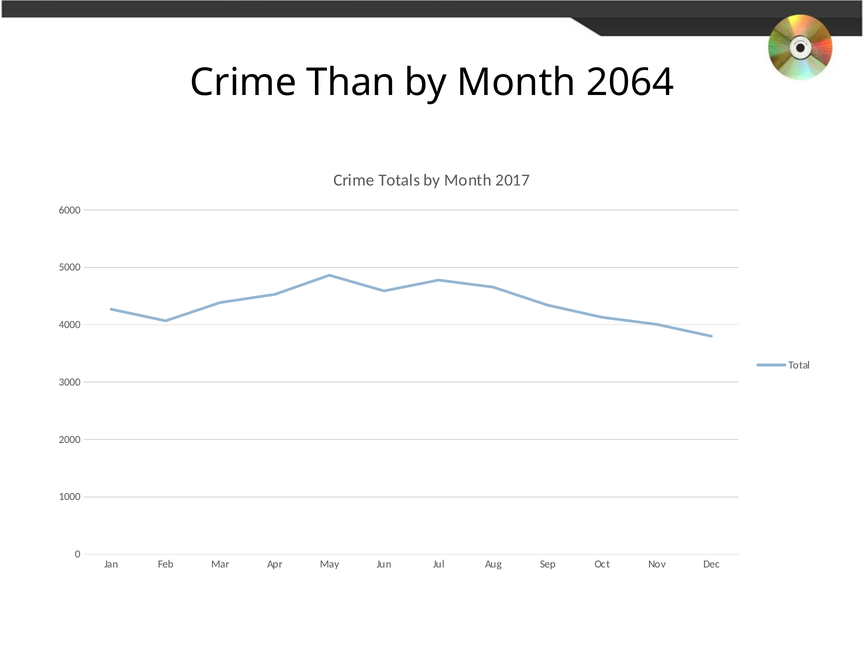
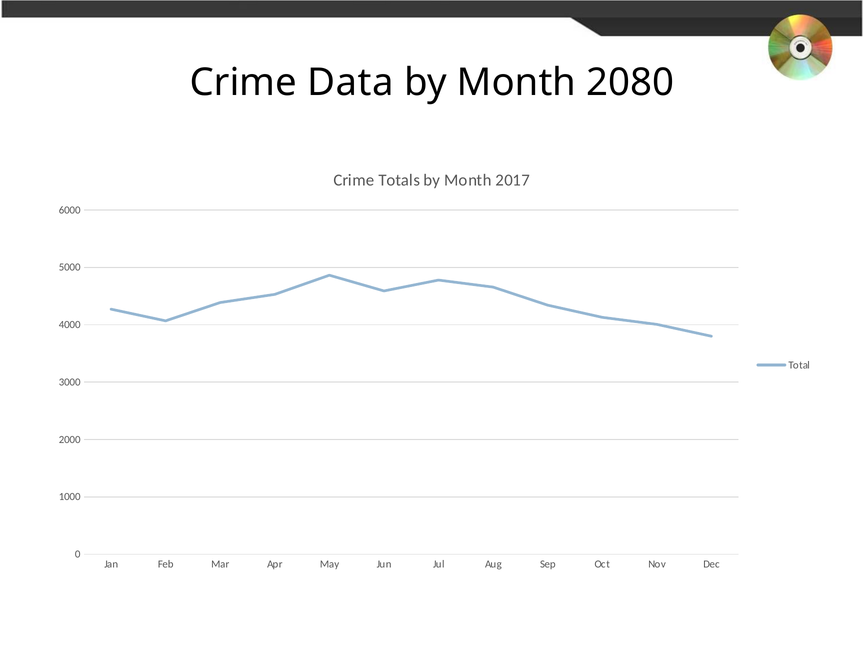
Than: Than -> Data (351, 83)
2064: 2064 -> 2080 (630, 83)
